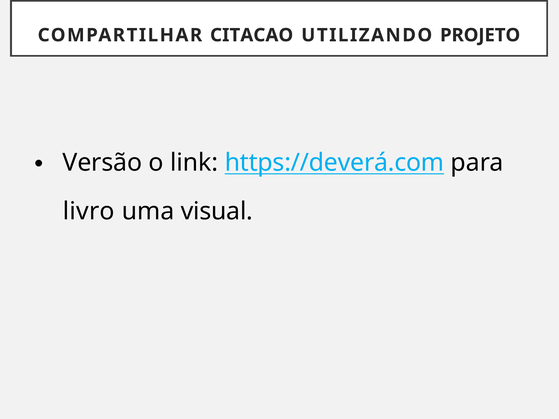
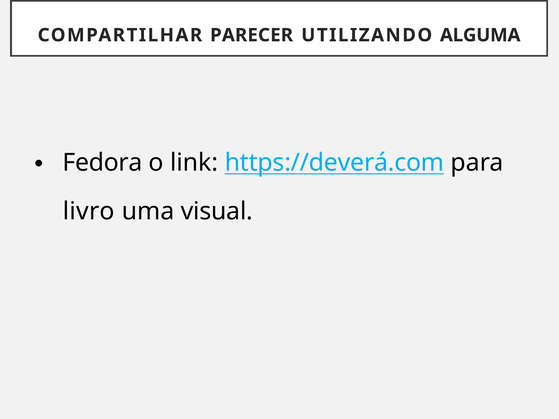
CITACAO: CITACAO -> PARECER (252, 35)
PROJETO: PROJETO -> ALGUMA (480, 35)
Versão: Versão -> Fedora (102, 163)
